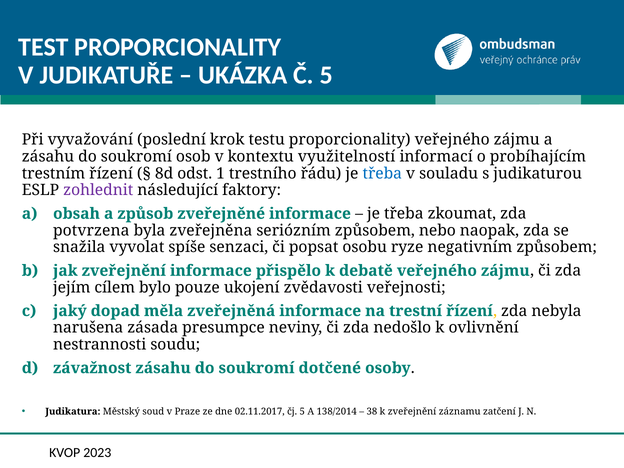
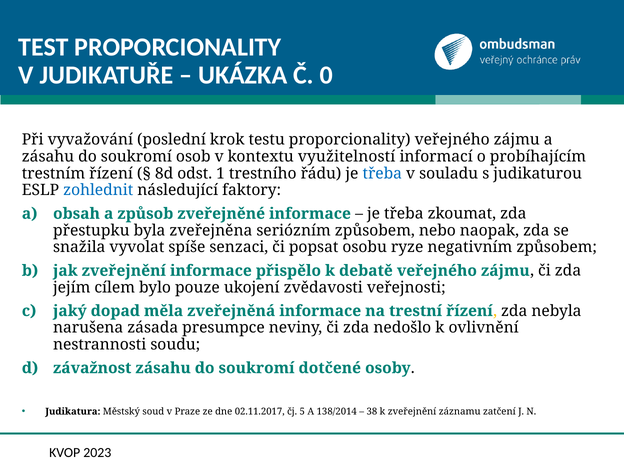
Č 5: 5 -> 0 (326, 75)
zohlednit colour: purple -> blue (98, 190)
potvrzena: potvrzena -> přestupku (91, 230)
